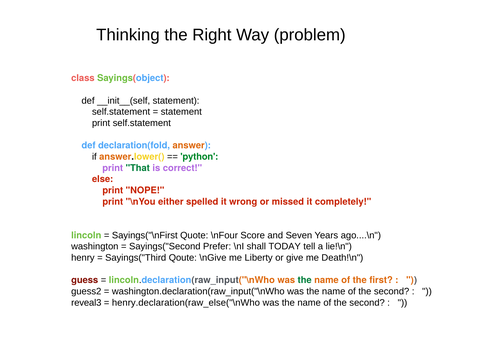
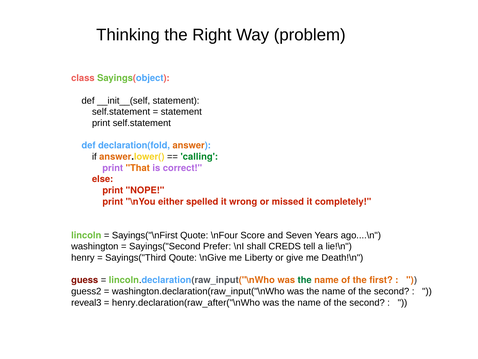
python: python -> calling (199, 157)
That colour: green -> orange (138, 168)
TODAY: TODAY -> CREDS (285, 246)
henry.declaration(raw_else("\nWho: henry.declaration(raw_else("\nWho -> henry.declaration(raw_after("\nWho (186, 302)
